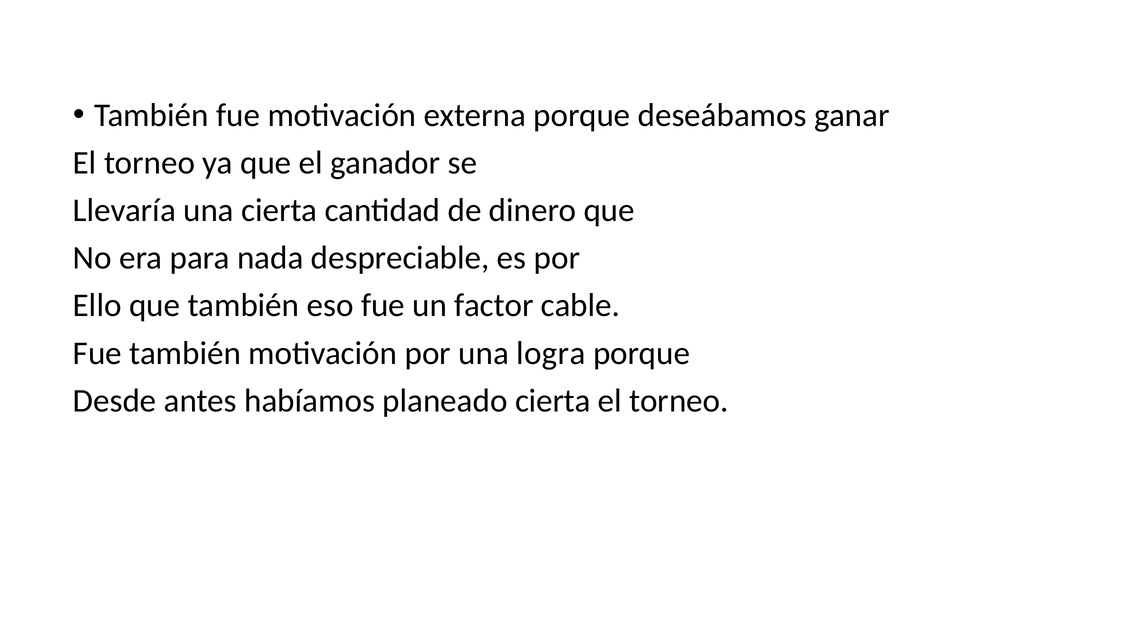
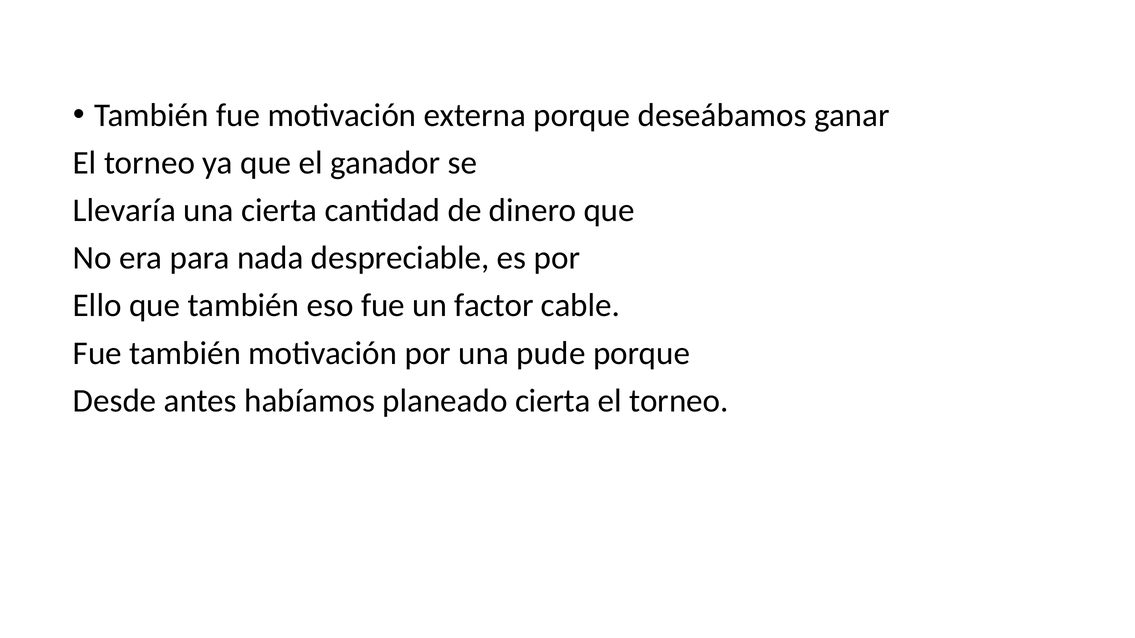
logra: logra -> pude (551, 353)
